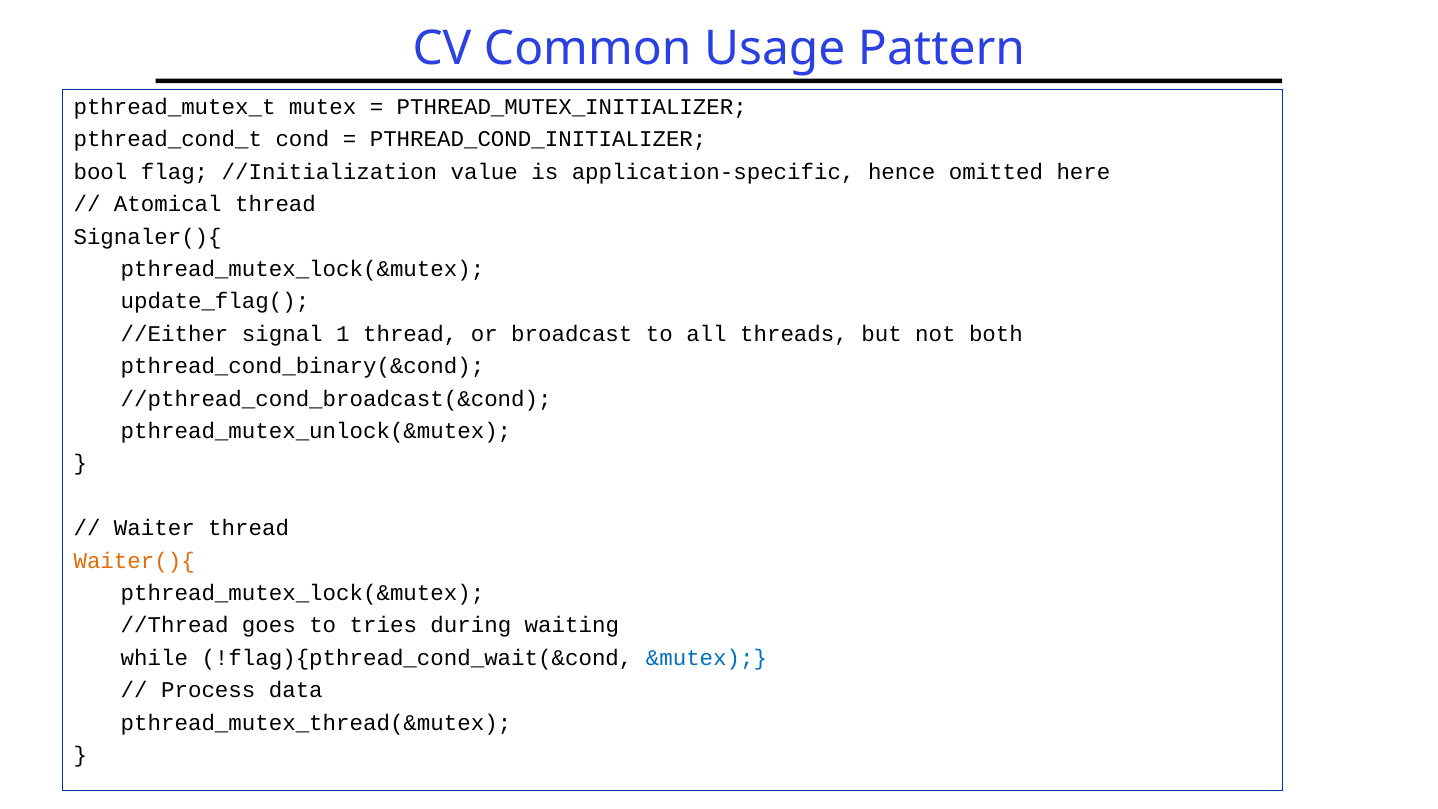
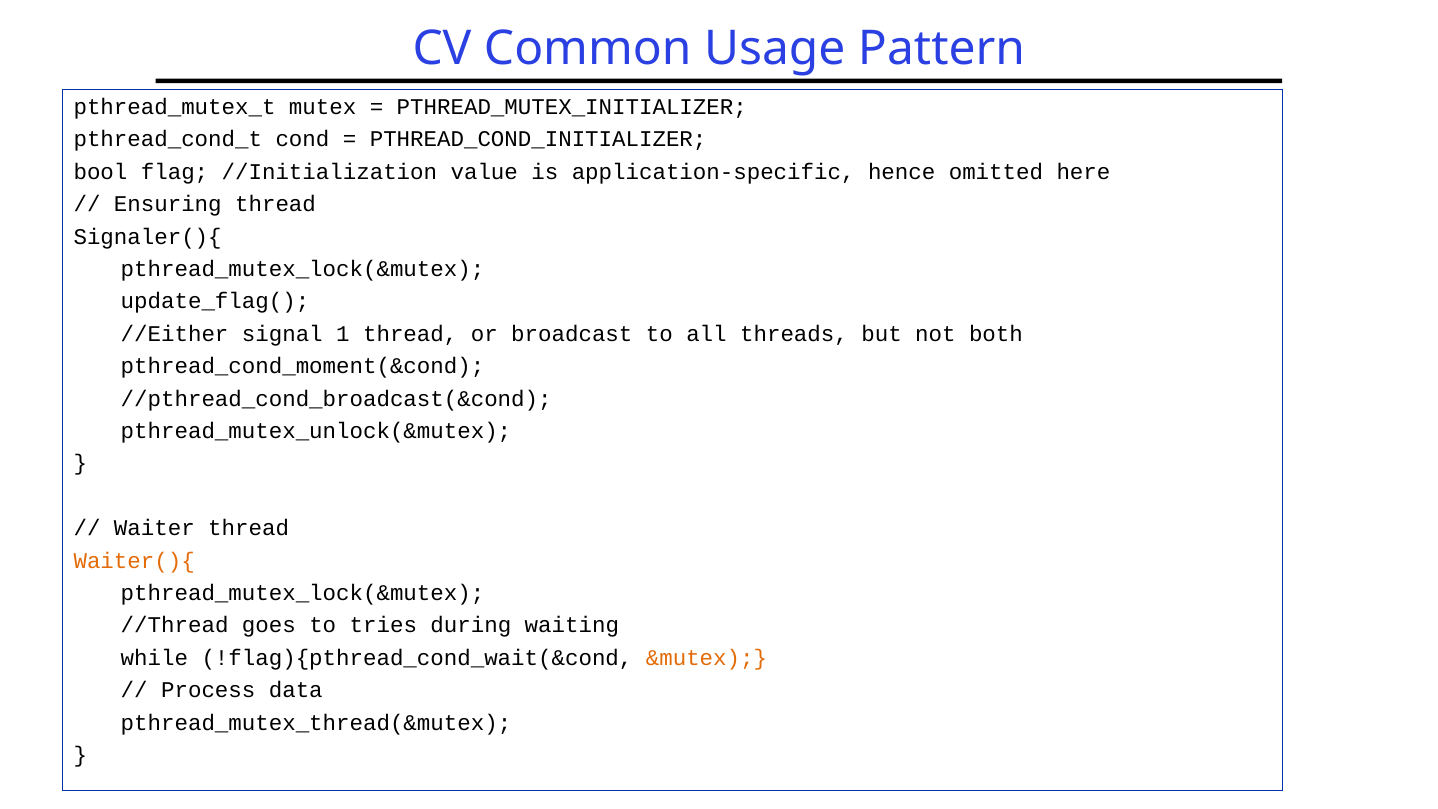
Atomical: Atomical -> Ensuring (168, 204)
pthread_cond_binary(&cond: pthread_cond_binary(&cond -> pthread_cond_moment(&cond (303, 366)
&mutex colour: blue -> orange (706, 658)
